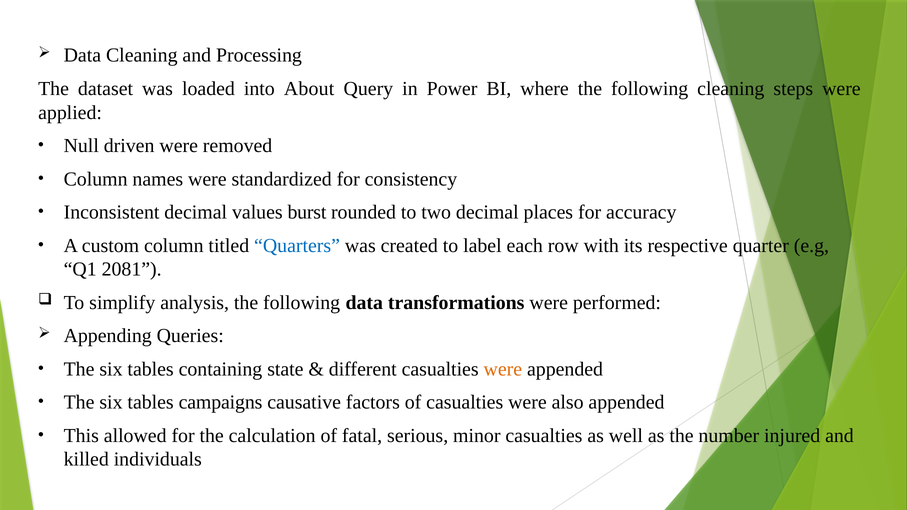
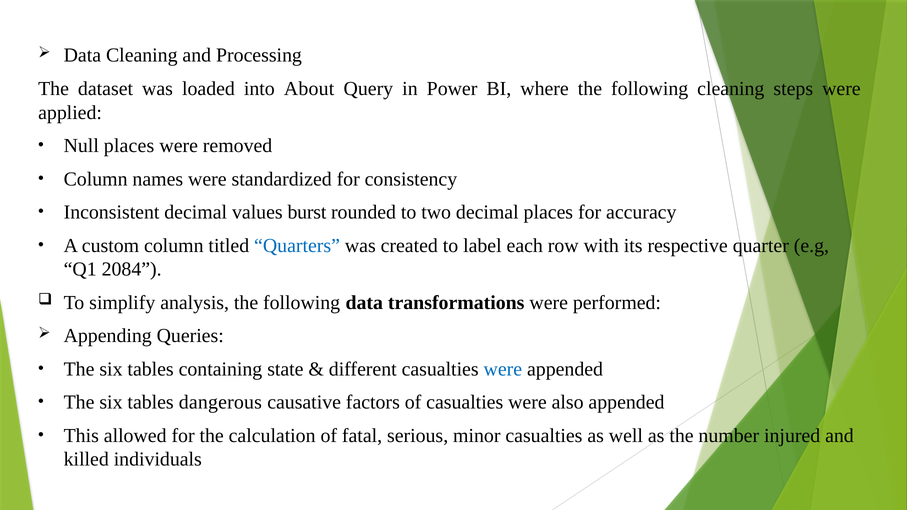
Null driven: driven -> places (129, 146)
2081: 2081 -> 2084 (132, 269)
were colour: orange -> blue (503, 369)
campaigns: campaigns -> dangerous (220, 402)
